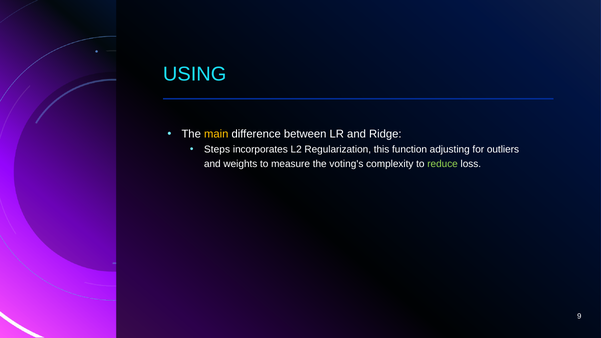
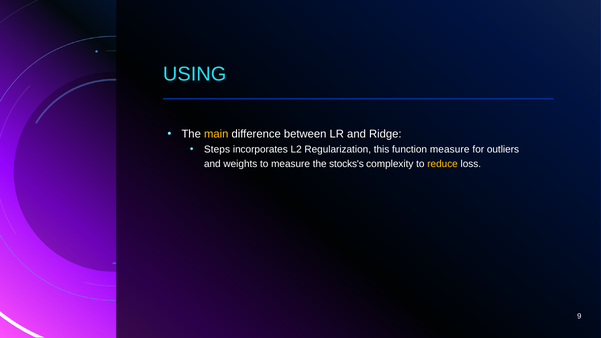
function adjusting: adjusting -> measure (450, 149)
voting's: voting's -> stocks's (346, 164)
reduce colour: light green -> yellow (443, 164)
